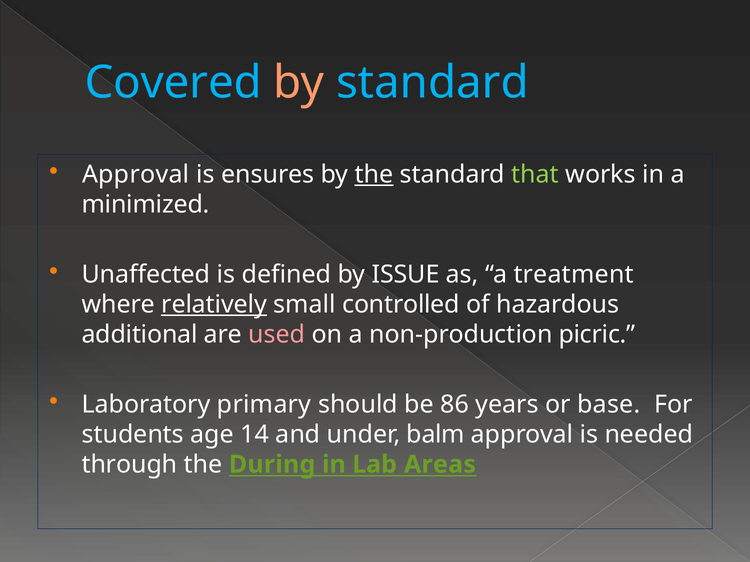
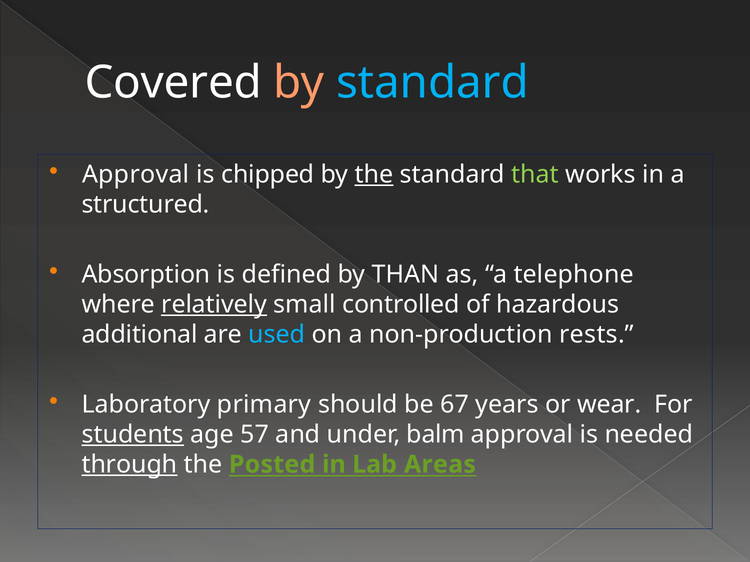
Covered colour: light blue -> white (173, 83)
ensures: ensures -> chipped (268, 175)
minimized: minimized -> structured (146, 205)
Unaffected: Unaffected -> Absorption (146, 275)
ISSUE: ISSUE -> THAN (406, 275)
treatment: treatment -> telephone (574, 275)
used colour: pink -> light blue (277, 335)
picric: picric -> rests (597, 335)
86: 86 -> 67 (455, 405)
base: base -> wear (609, 405)
students underline: none -> present (133, 435)
14: 14 -> 57 (255, 435)
through underline: none -> present (130, 465)
During: During -> Posted (272, 465)
